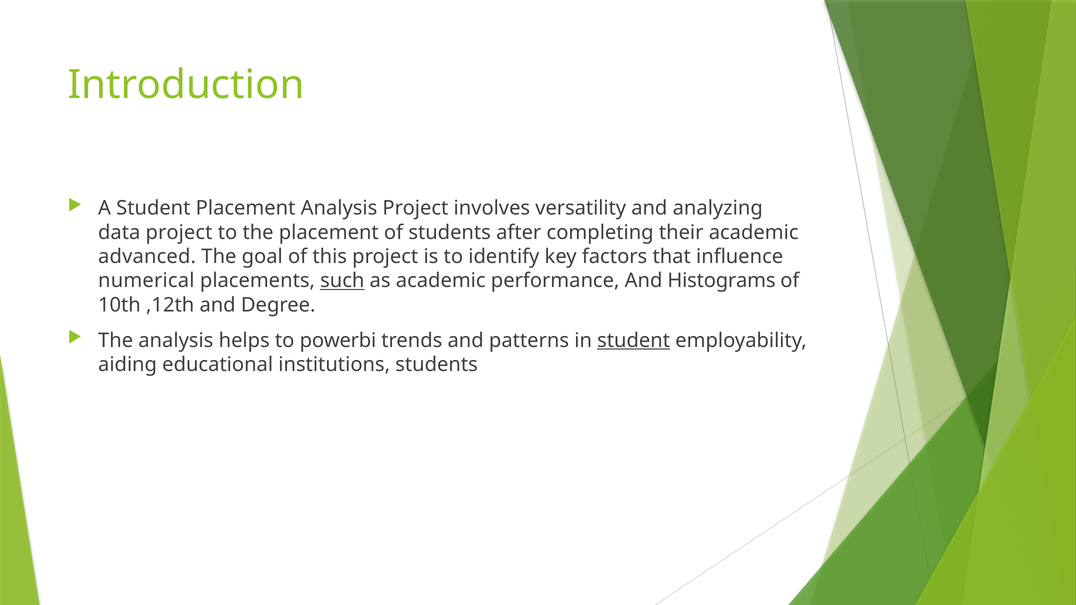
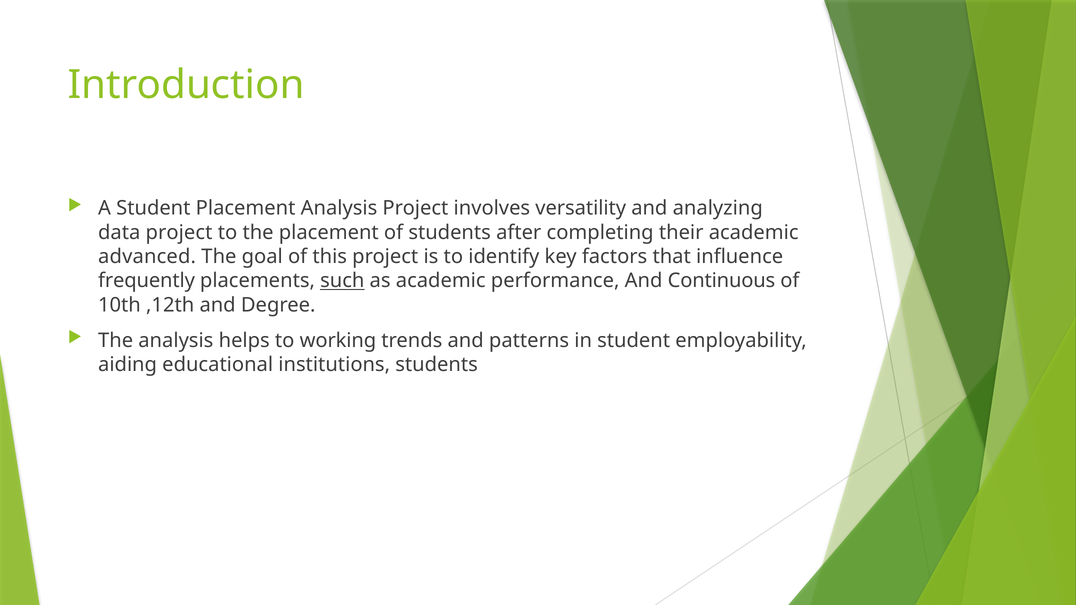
numerical: numerical -> frequently (147, 281)
Histograms: Histograms -> Continuous (721, 281)
powerbi: powerbi -> working (338, 341)
student underline: present -> none (634, 341)
